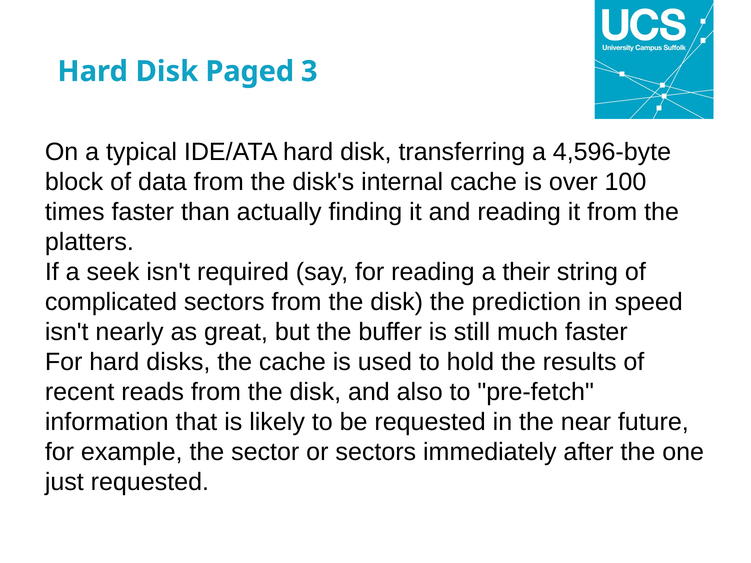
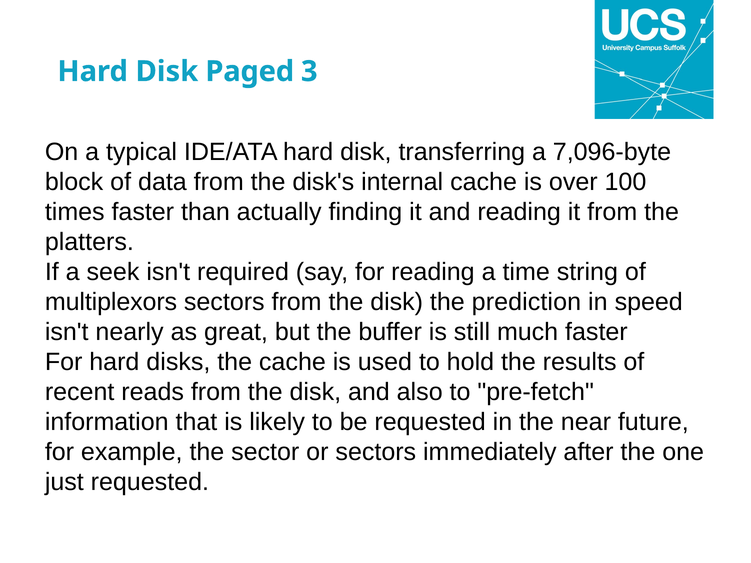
4,596-byte: 4,596-byte -> 7,096-byte (612, 152)
their: their -> time (526, 272)
complicated: complicated -> multiplexors (111, 302)
